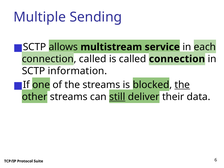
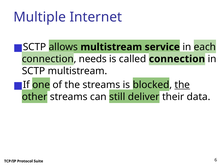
Sending: Sending -> Internet (96, 17)
connection called: called -> needs (93, 59)
SCTP information: information -> multistream (77, 71)
still underline: present -> none (117, 97)
